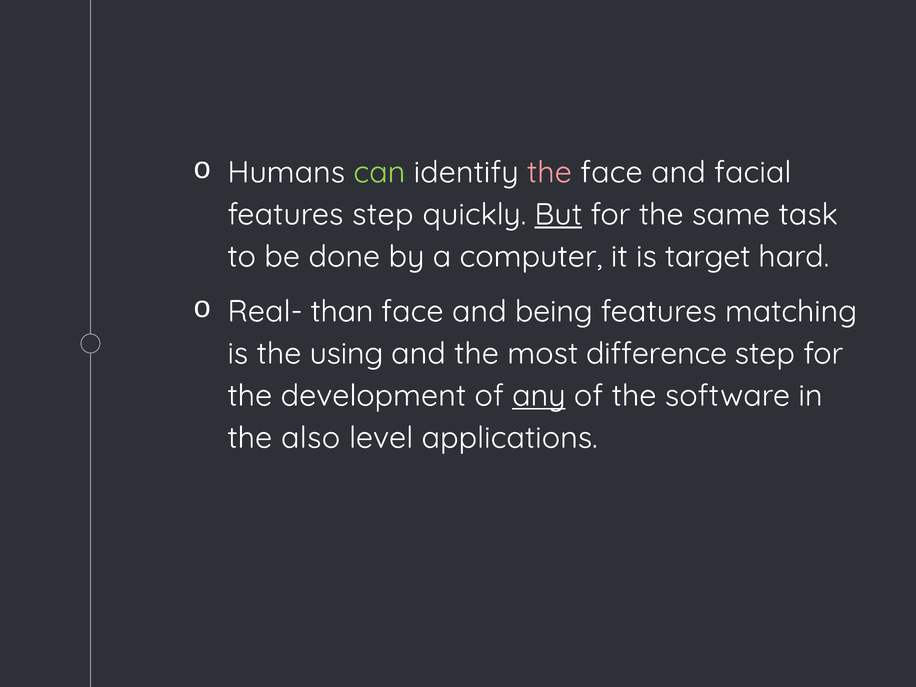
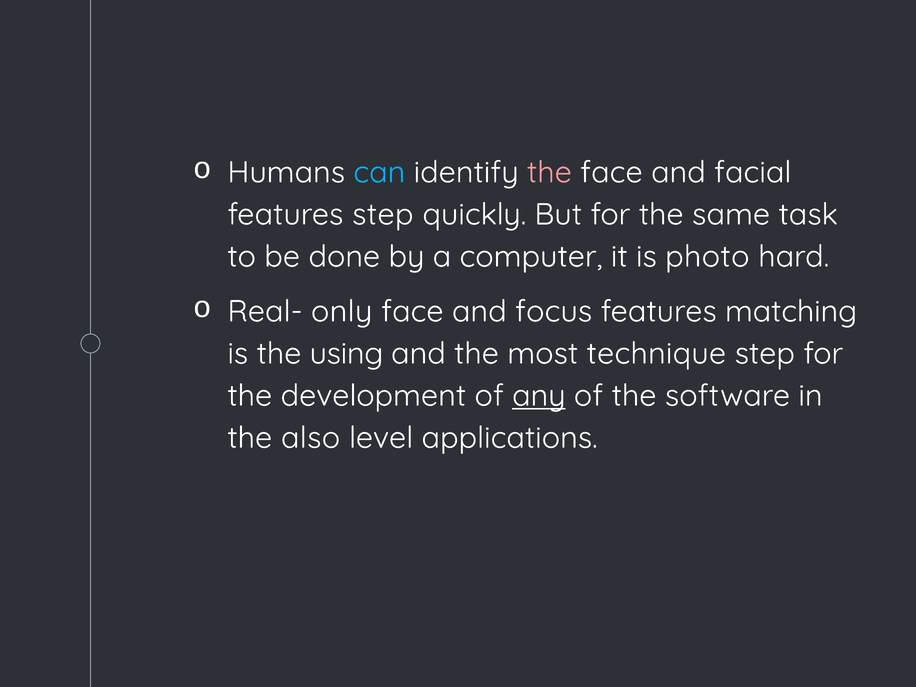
can colour: light green -> light blue (379, 172)
But underline: present -> none (558, 214)
target: target -> photo (707, 257)
than: than -> only (342, 311)
being: being -> focus (554, 311)
difference: difference -> technique (656, 354)
